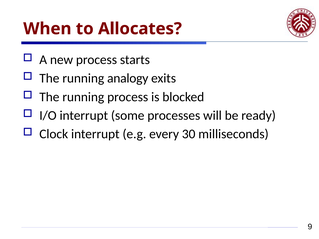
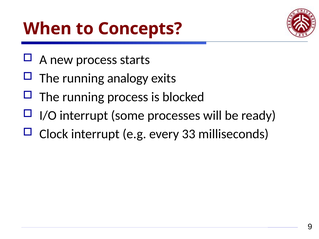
Allocates: Allocates -> Concepts (140, 29)
30: 30 -> 33 (189, 134)
